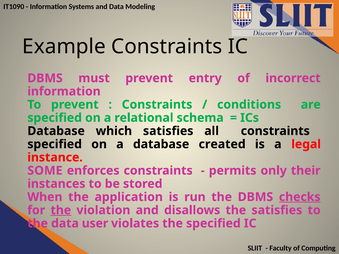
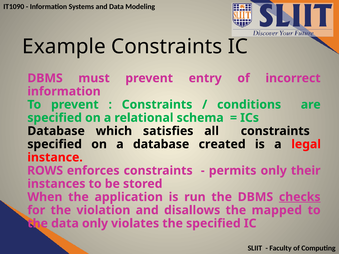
SOME: SOME -> ROWS (45, 171)
the underline: present -> none (61, 210)
the satisfies: satisfies -> mapped (277, 210)
data user: user -> only (95, 224)
